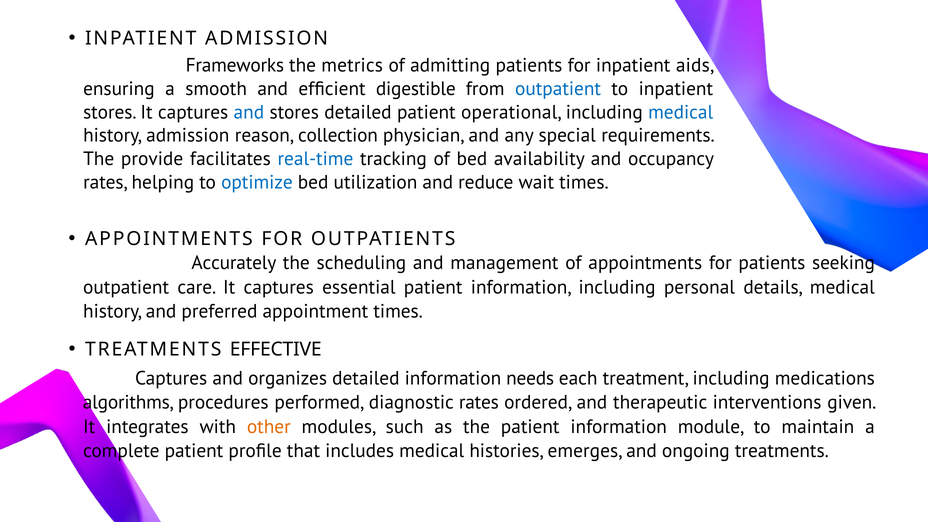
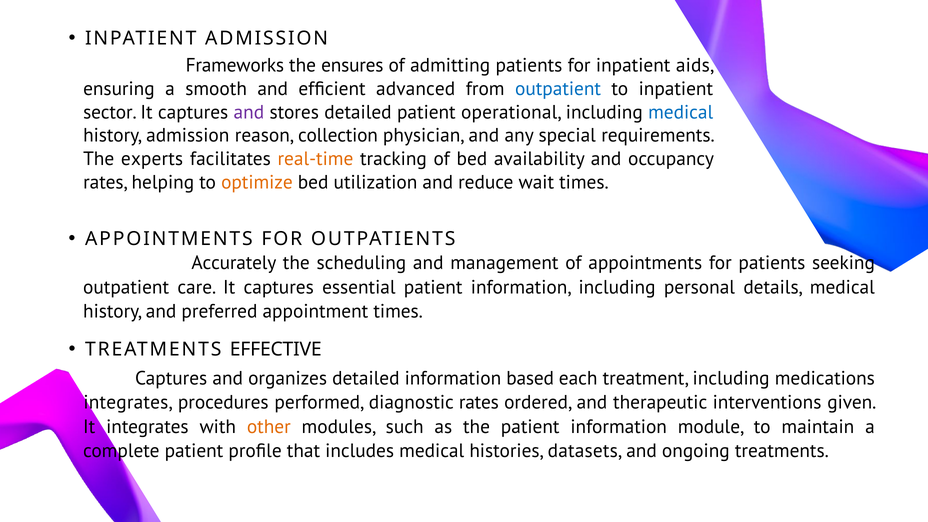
metrics: metrics -> ensures (352, 65)
digestible: digestible -> advanced (416, 89)
stores: stores -> sector (110, 112)
and colour: blue -> purple (249, 112)
provide: provide -> experts (152, 159)
real-time colour: blue -> orange (315, 159)
optimize colour: blue -> orange (257, 182)
needs: needs -> based (530, 378)
algorithms: algorithms -> integrates (128, 403)
emerges: emerges -> datasets (585, 451)
